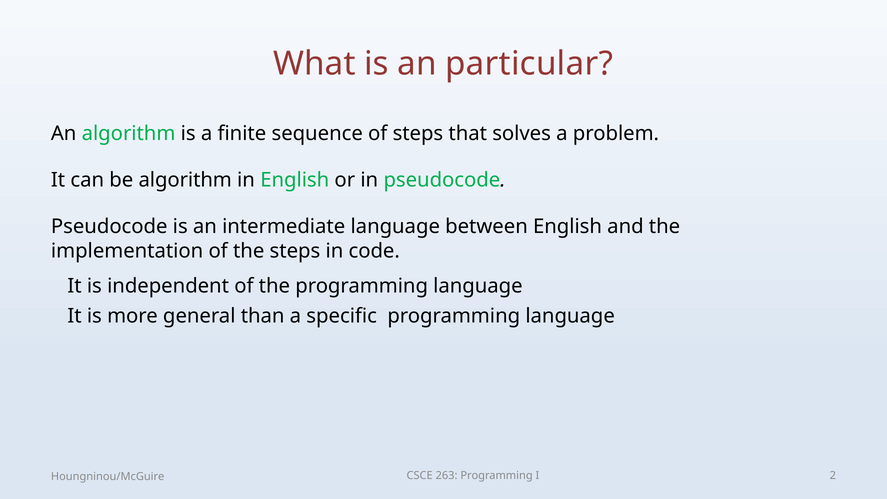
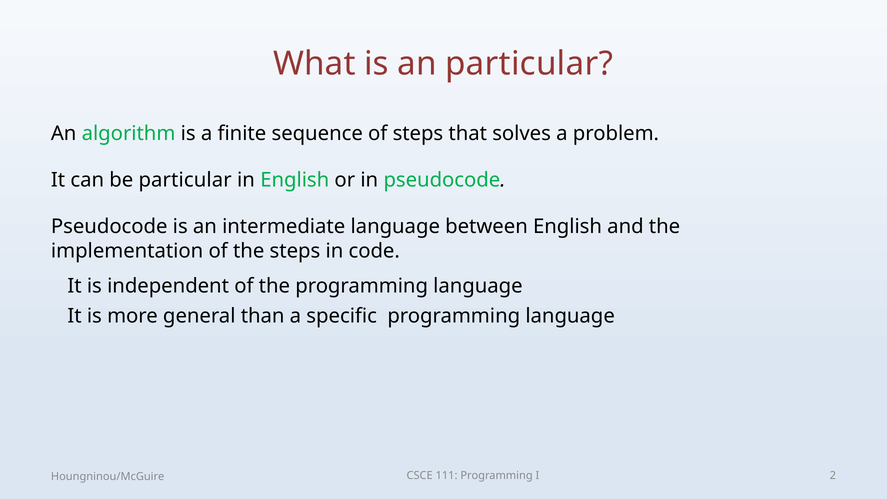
be algorithm: algorithm -> particular (185, 180)
263: 263 -> 111 (447, 476)
